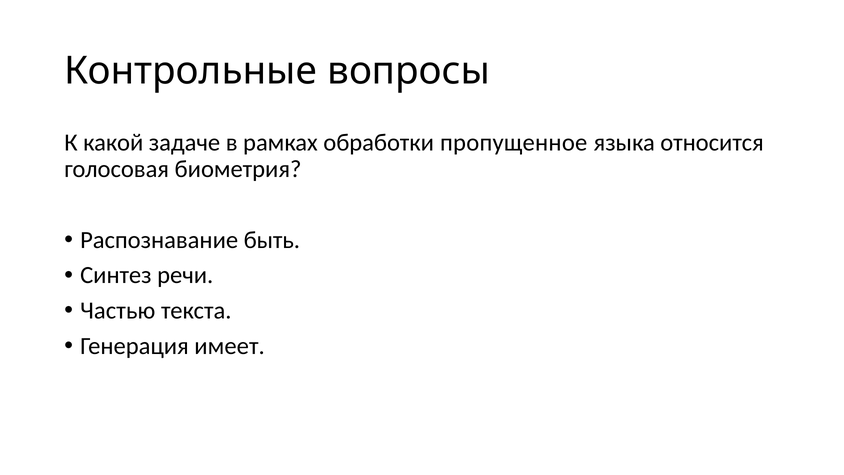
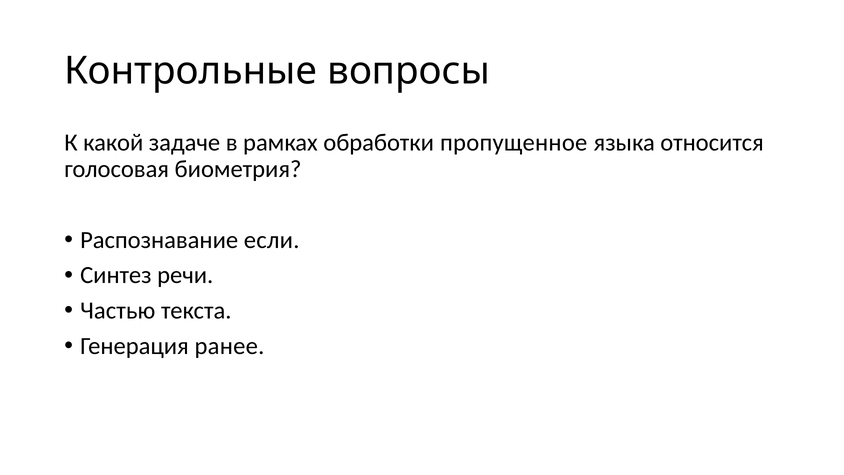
быть: быть -> если (272, 240)
имеет: имеет -> ранее (229, 346)
